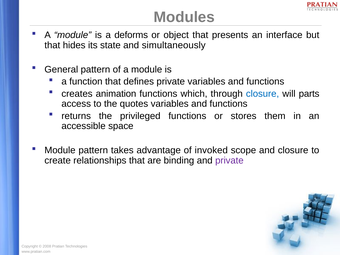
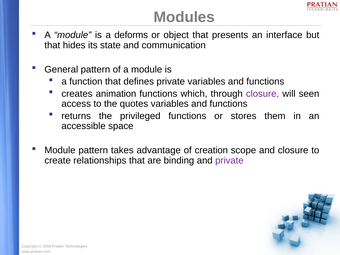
simultaneously: simultaneously -> communication (174, 45)
closure colour: blue -> purple (263, 94)
parts: parts -> seen (309, 94)
invoked: invoked -> creation (211, 150)
